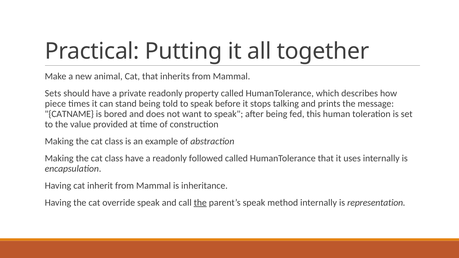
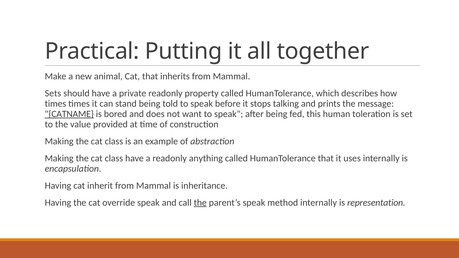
piece: piece -> times (55, 104)
CATNAME underline: none -> present (69, 114)
followed: followed -> anything (206, 158)
